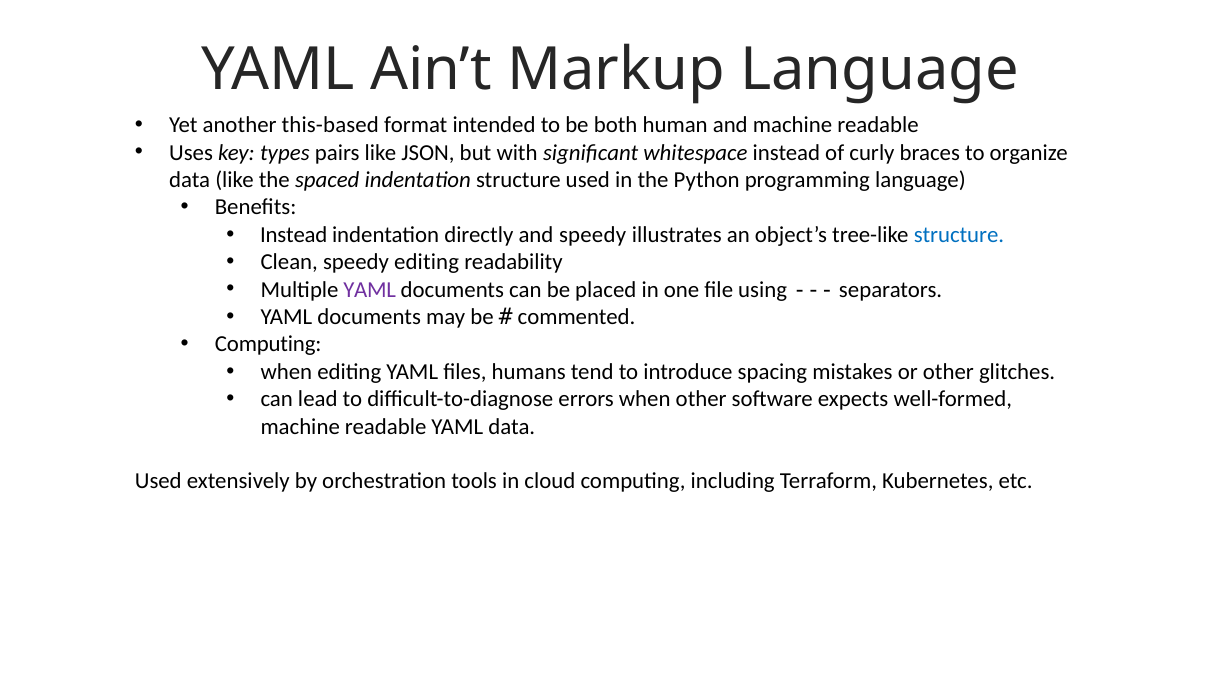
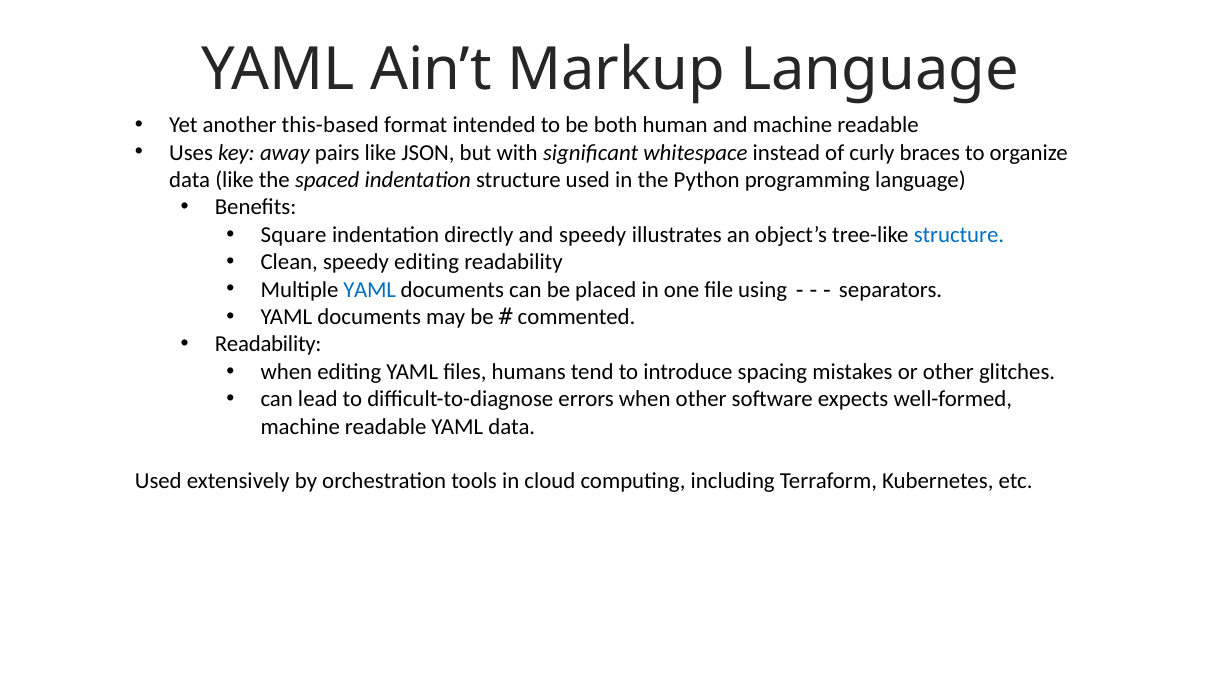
types: types -> away (285, 153)
Instead: Instead -> Square (294, 235)
YAML colour: purple -> blue (370, 290)
Computing: Computing -> Readability (268, 344)
